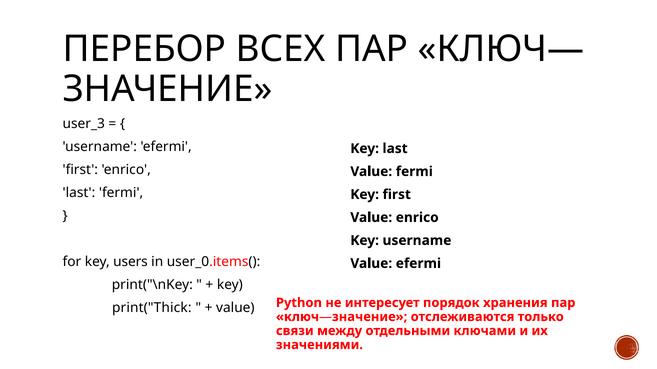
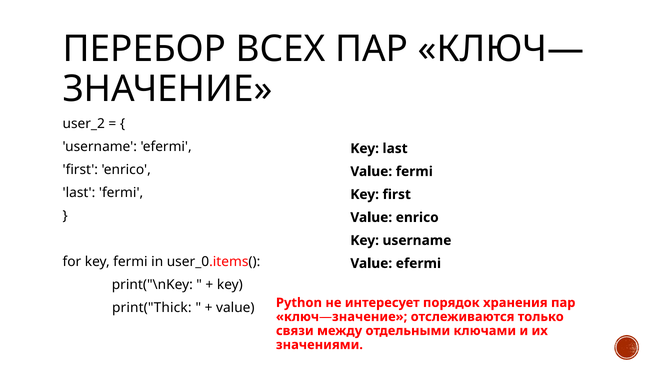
user_3: user_3 -> user_2 (84, 124)
key users: users -> fermi (130, 262)
